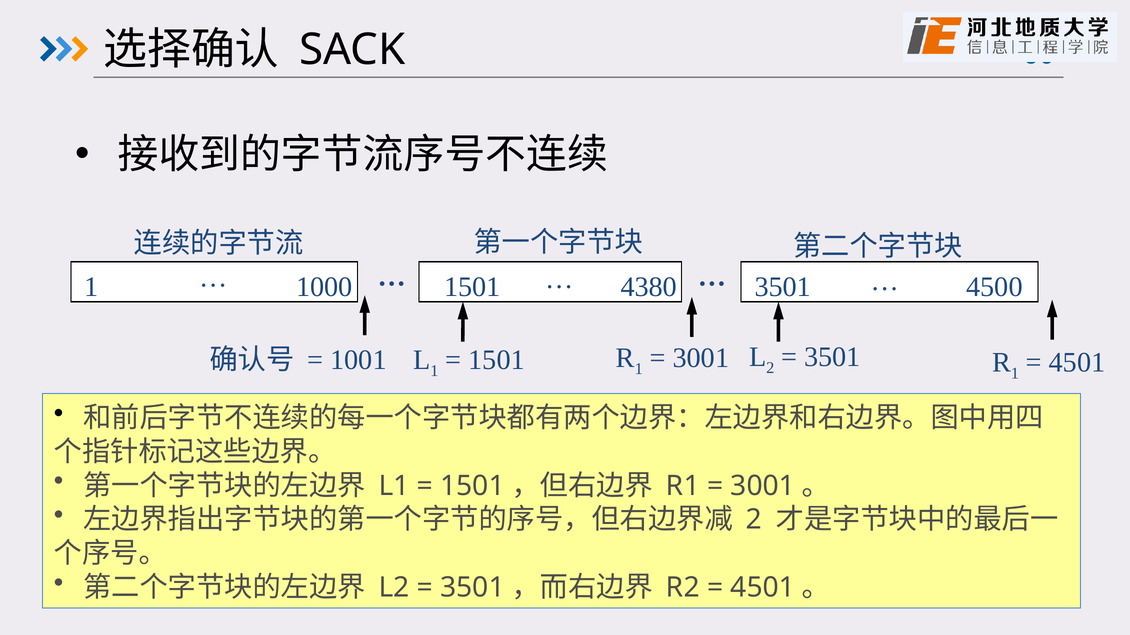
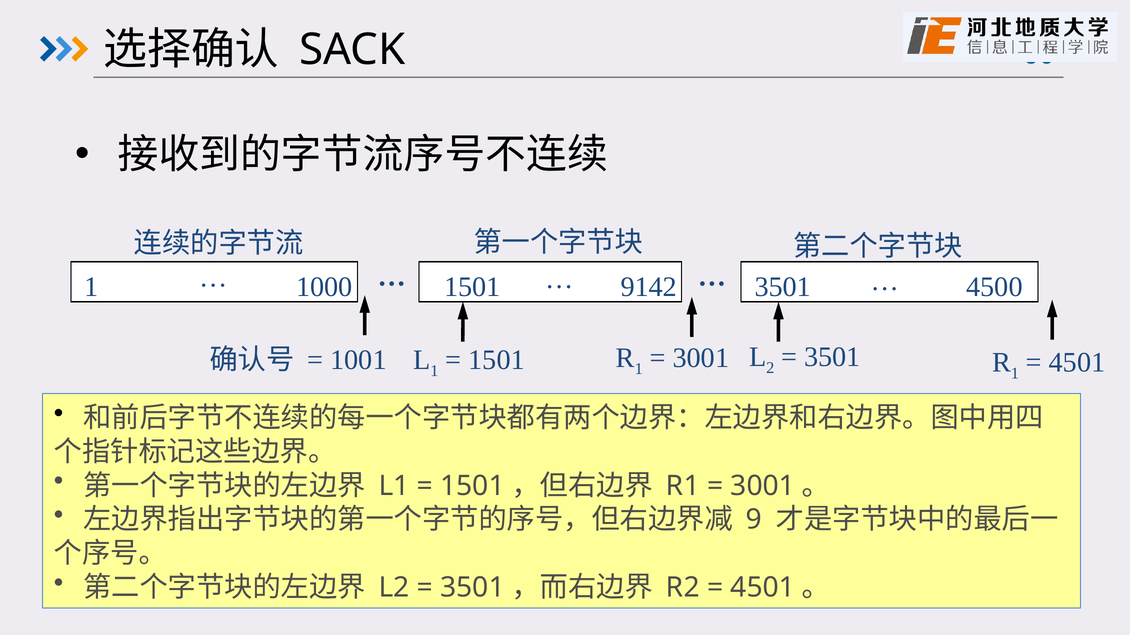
4380: 4380 -> 9142 (649, 287)
2: 2 -> 9 (754, 520)
